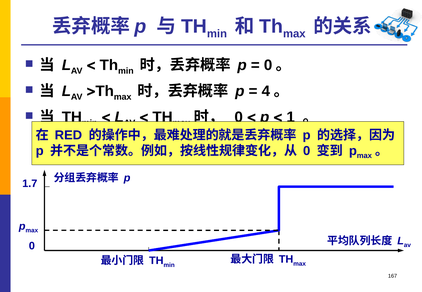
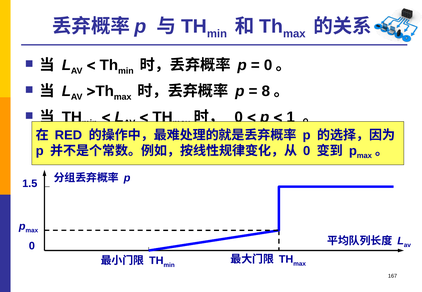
4: 4 -> 8 (266, 91)
1.7: 1.7 -> 1.5 (30, 184)
